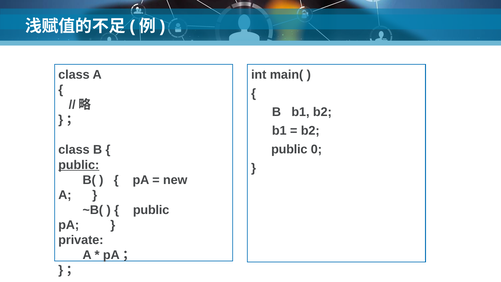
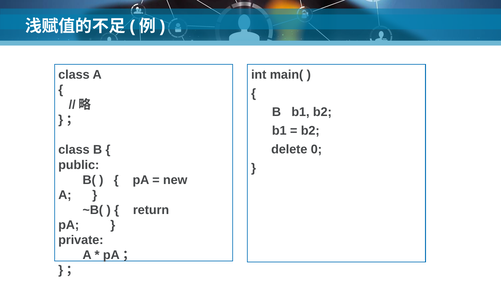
public: public -> delete (289, 149)
public underline: present -> none (79, 165)
public: public -> return (151, 210)
